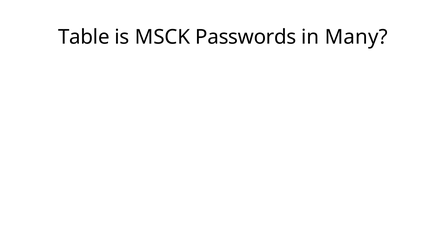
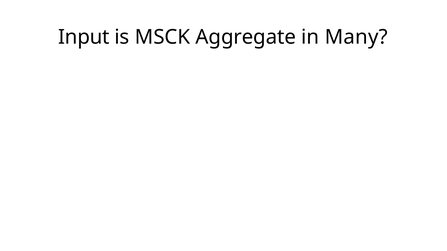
Table: Table -> Input (84, 37)
Passwords: Passwords -> Aggregate (246, 37)
